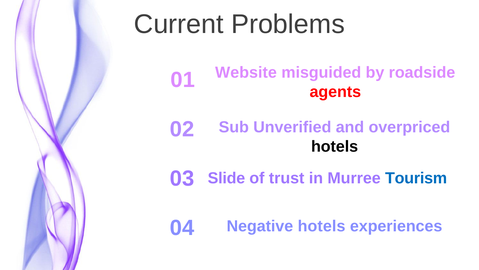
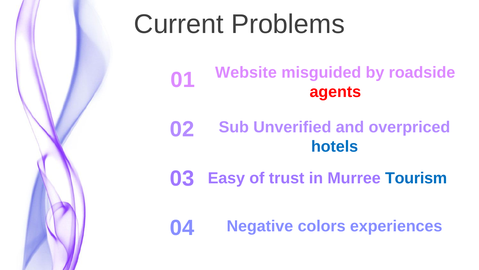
hotels colour: black -> blue (335, 146)
Slide: Slide -> Easy (226, 178)
Negative hotels: hotels -> colors (322, 226)
